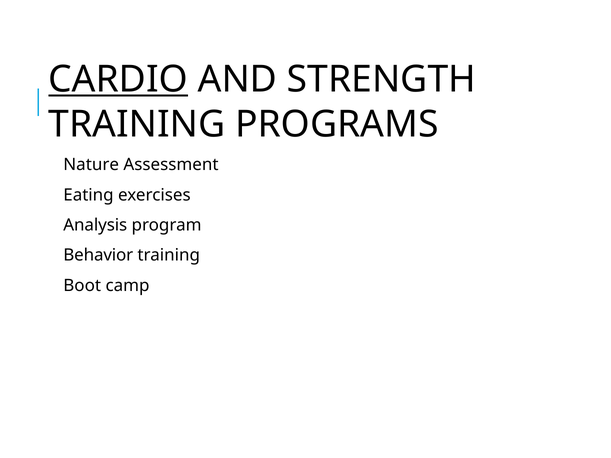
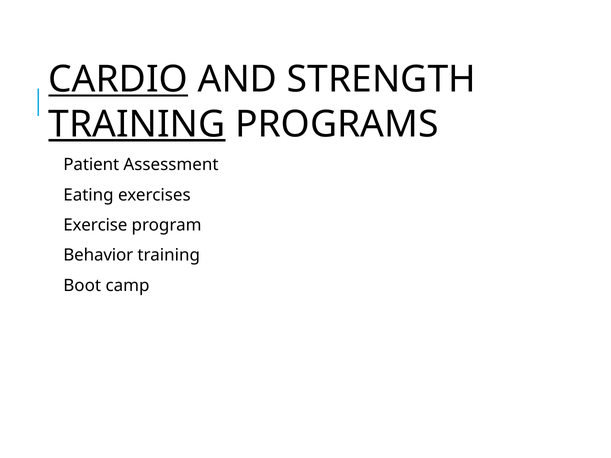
TRAINING underline: none -> present (137, 124)
Nature: Nature -> Patient (91, 165)
Analysis: Analysis -> Exercise (95, 225)
